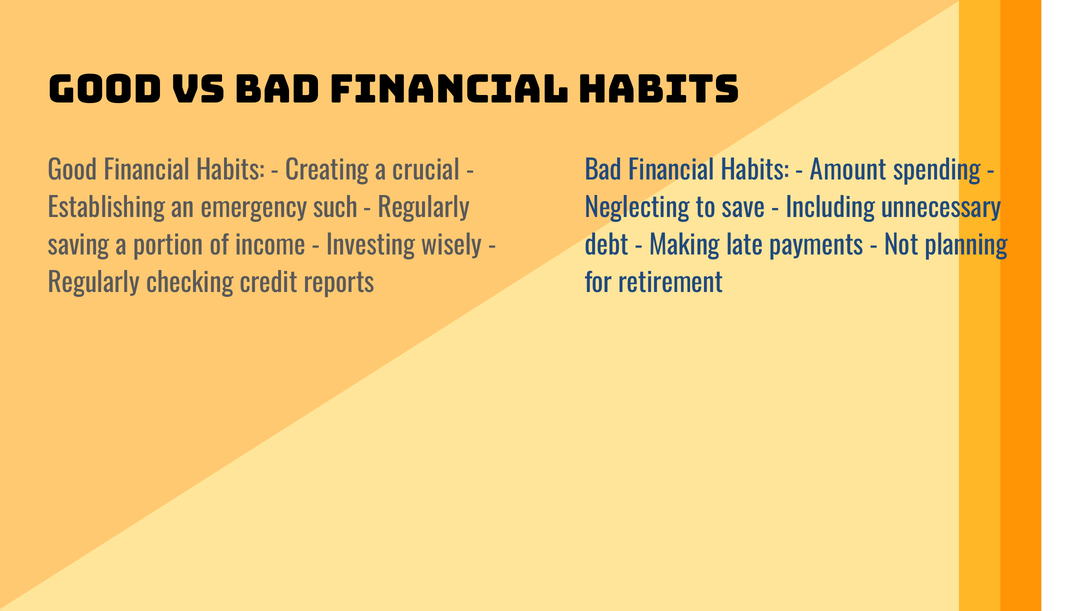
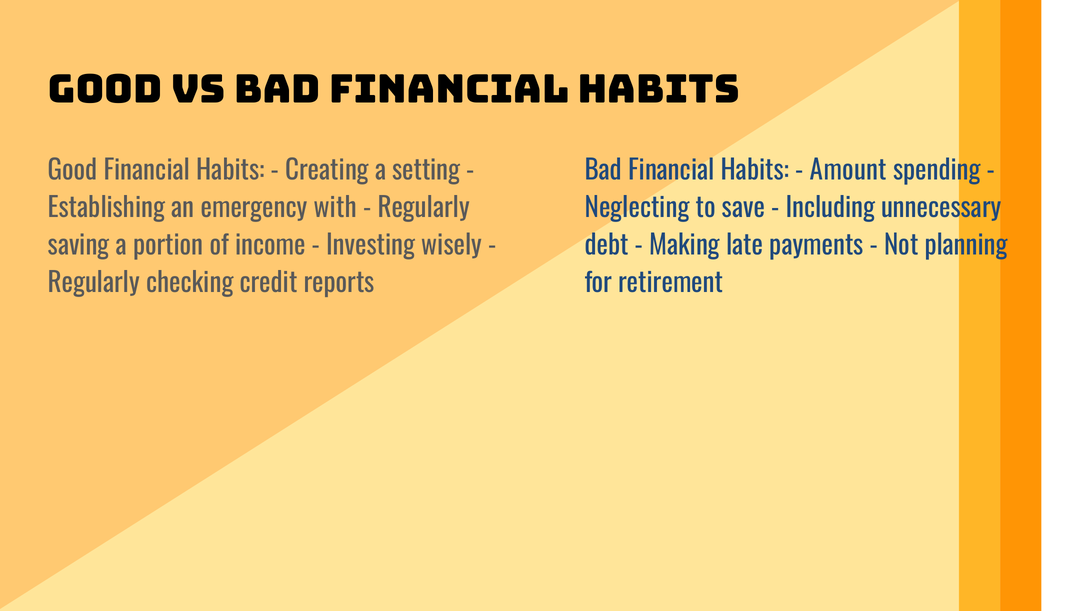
crucial: crucial -> setting (426, 171)
such: such -> with (335, 208)
